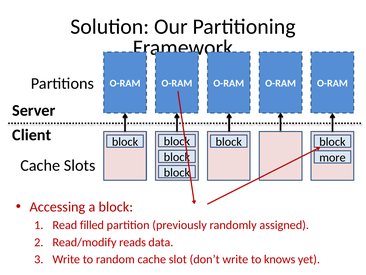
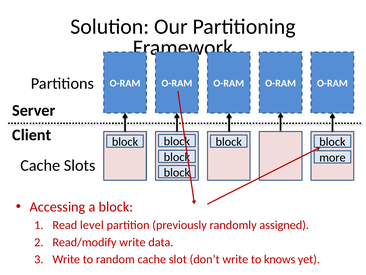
filled: filled -> level (92, 225)
Read/modify reads: reads -> write (132, 242)
